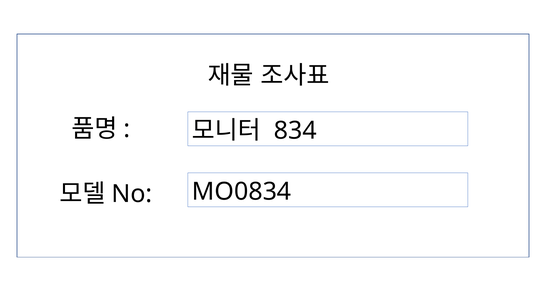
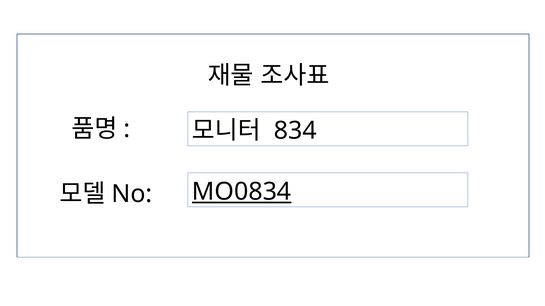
MO0834 underline: none -> present (242, 192)
